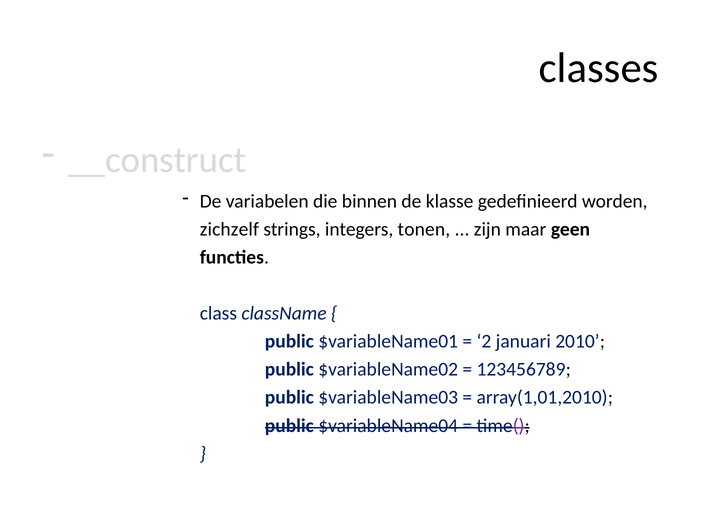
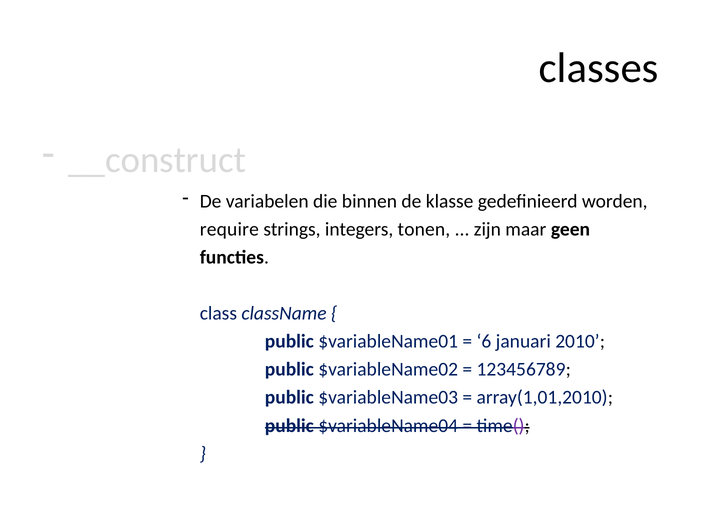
zichzelf: zichzelf -> require (229, 229)
2: 2 -> 6 (484, 341)
